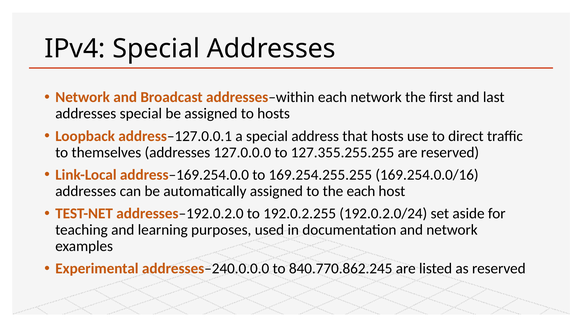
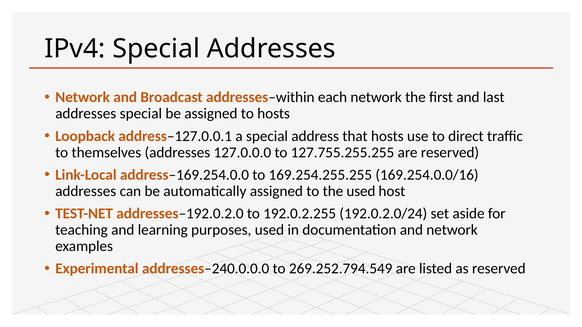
127.355.255.255: 127.355.255.255 -> 127.755.255.255 (343, 153)
the each: each -> used (361, 191)
840.770.862.245: 840.770.862.245 -> 269.252.794.549 (341, 269)
